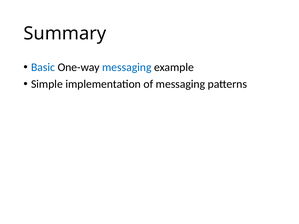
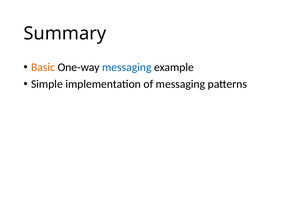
Basic colour: blue -> orange (43, 67)
